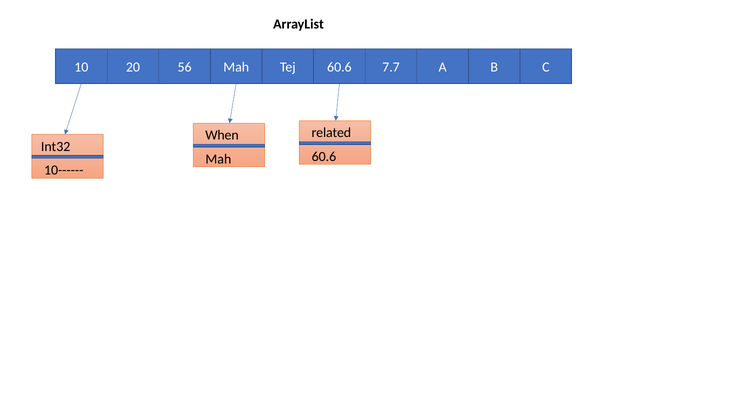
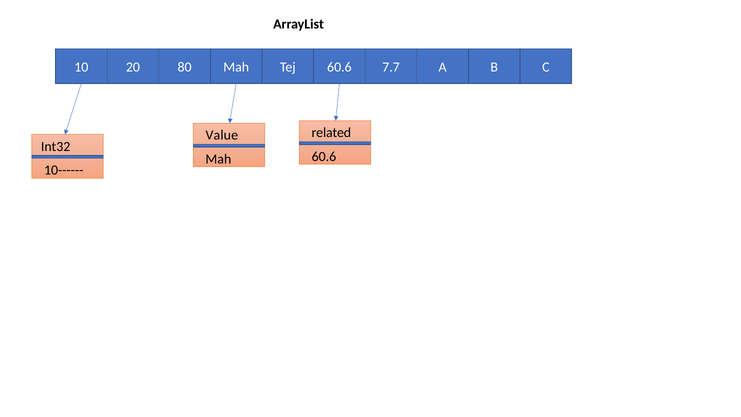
56: 56 -> 80 (185, 67)
When: When -> Value (222, 135)
